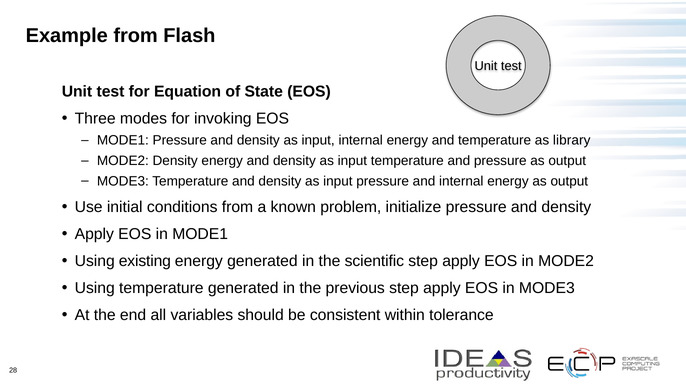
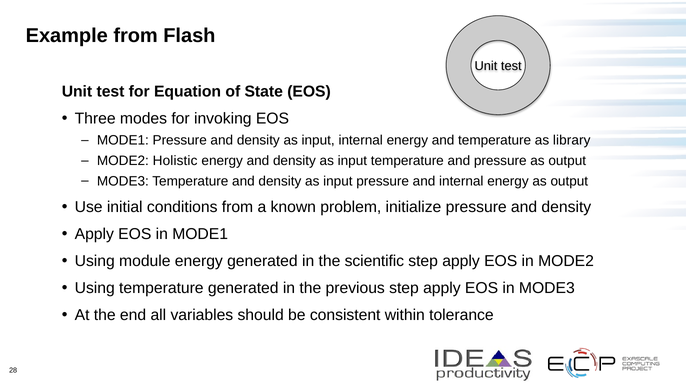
MODE2 Density: Density -> Holistic (175, 161)
existing: existing -> module (145, 261)
